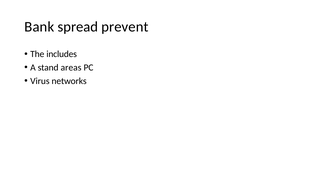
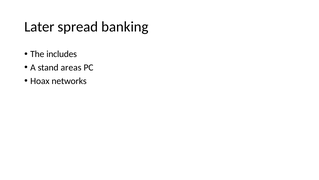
Bank: Bank -> Later (39, 27)
prevent: prevent -> banking (125, 27)
Virus: Virus -> Hoax (40, 81)
